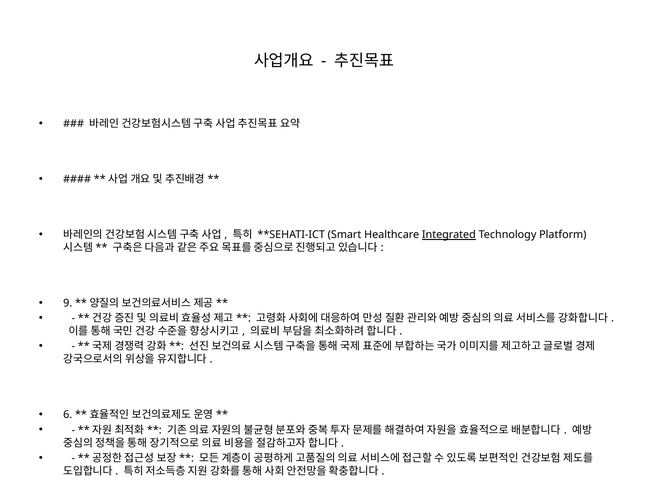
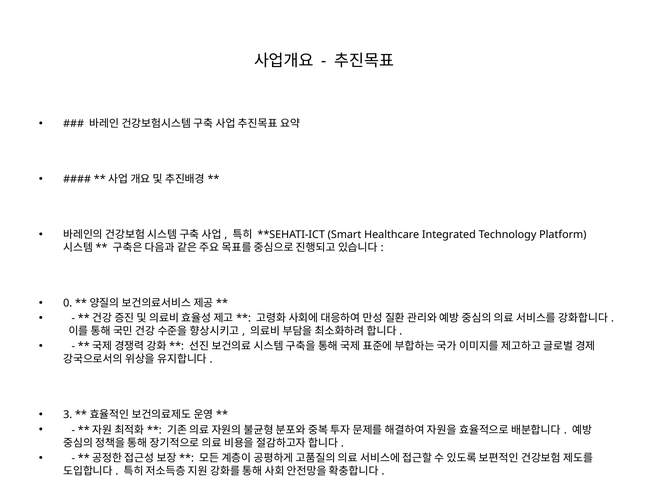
Integrated underline: present -> none (449, 235)
9: 9 -> 0 (68, 303)
6: 6 -> 3 (68, 415)
